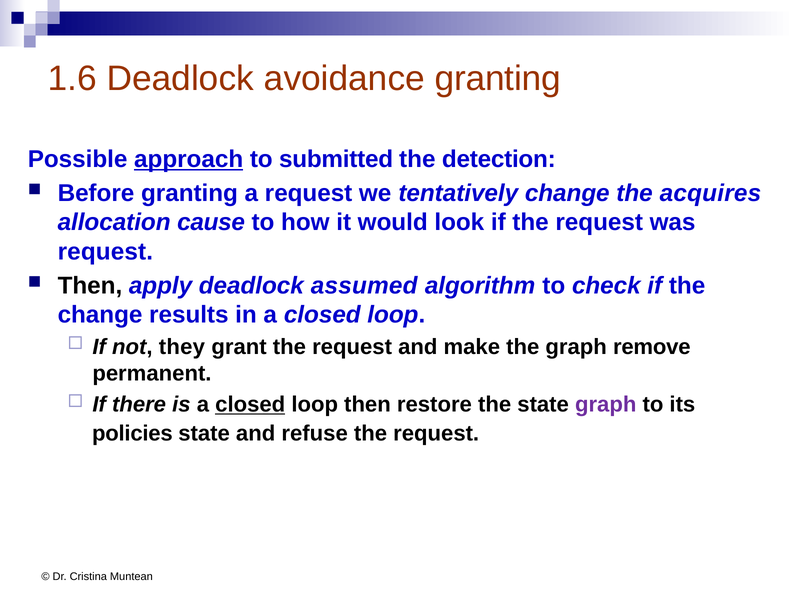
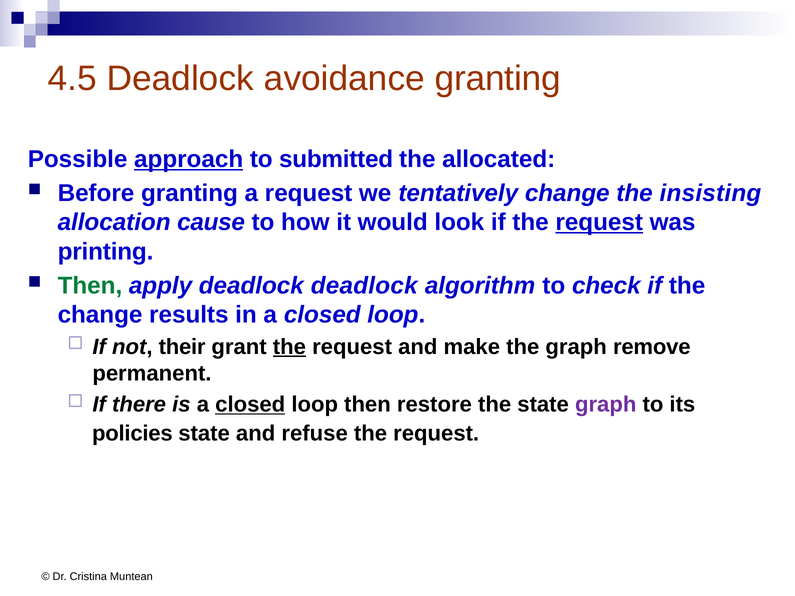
1.6: 1.6 -> 4.5 (72, 79)
detection: detection -> allocated (499, 159)
acquires: acquires -> insisting (710, 193)
request underline: none -> present (599, 223)
request: request -> printing (106, 252)
Then colour: black -> green (90, 286)
deadlock assumed: assumed -> deadlock (364, 286)
they: they -> their (182, 347)
the underline: none -> present (289, 347)
